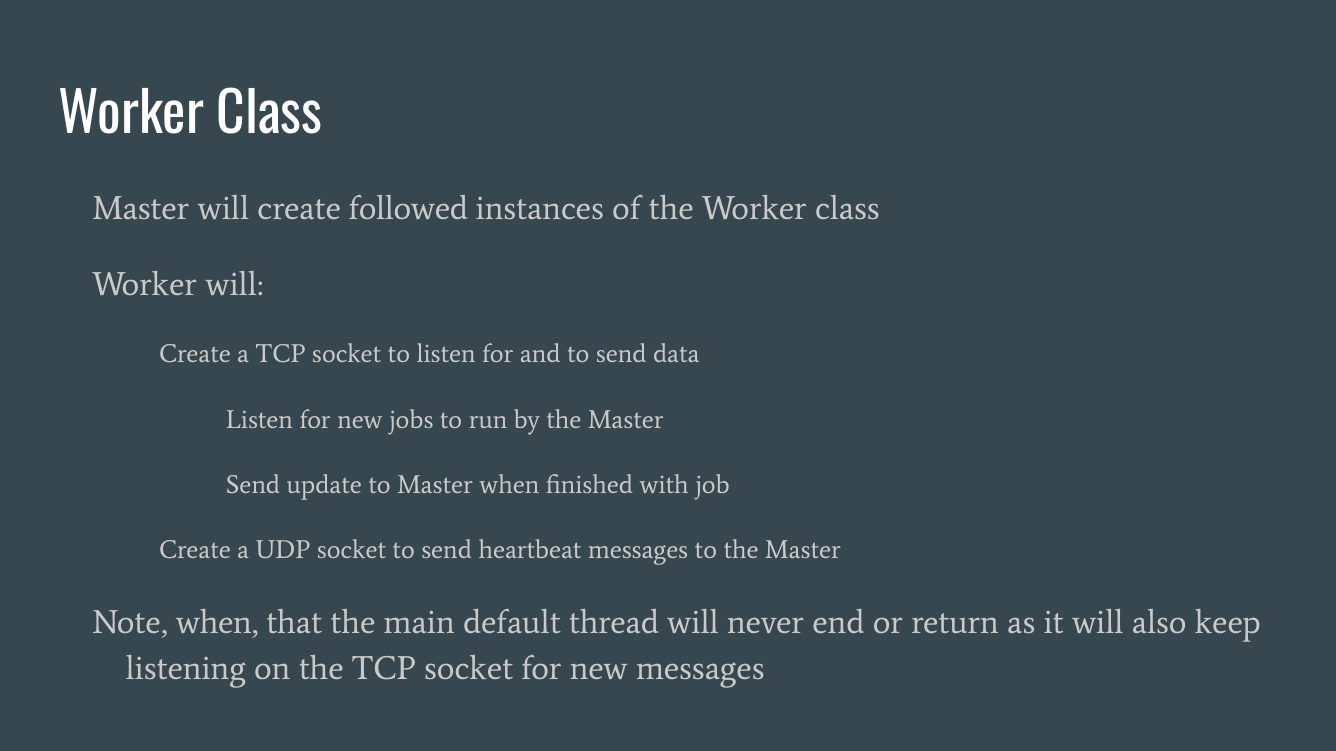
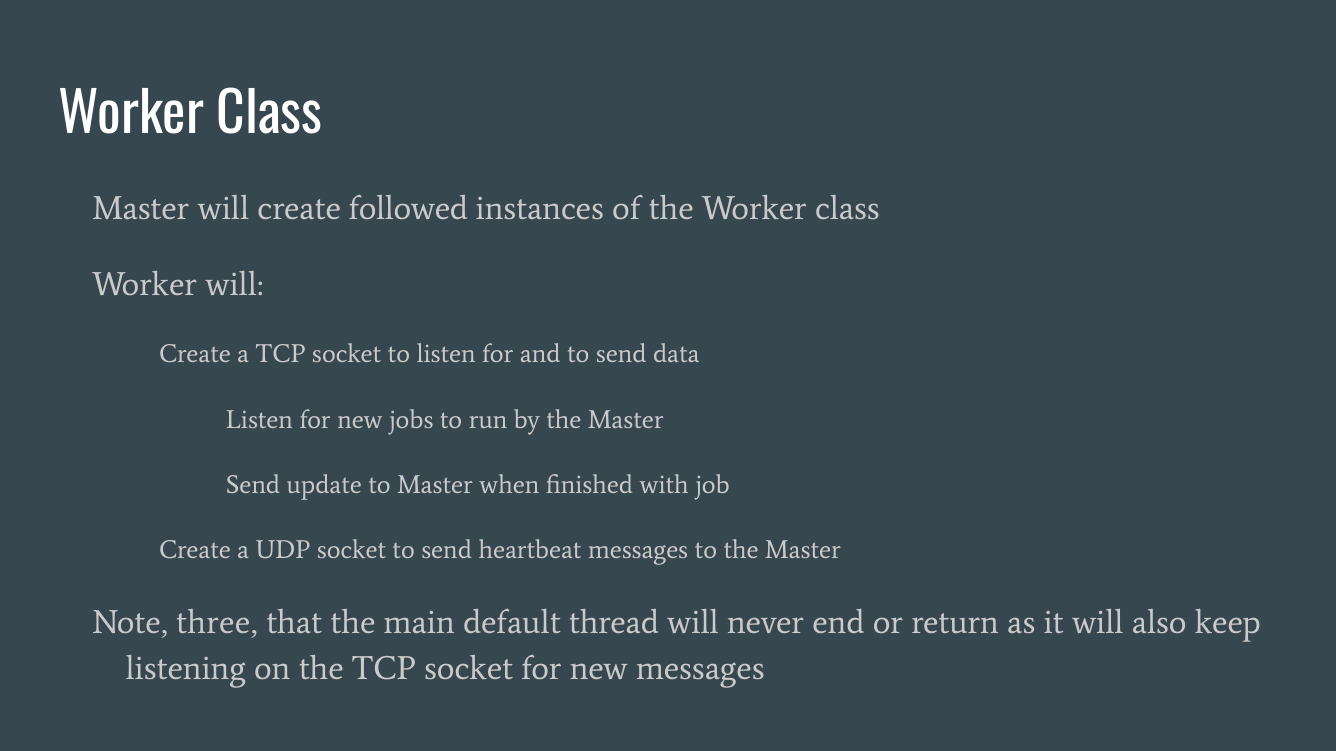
Note when: when -> three (217, 623)
